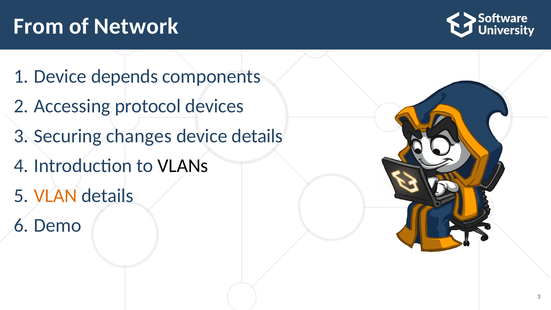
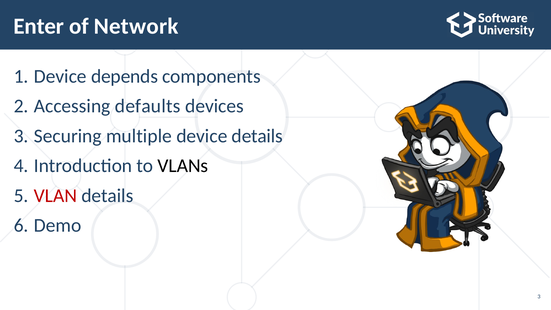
From: From -> Enter (39, 26)
protocol: protocol -> defaults (148, 106)
changes: changes -> multiple (139, 136)
VLAN colour: orange -> red (55, 196)
